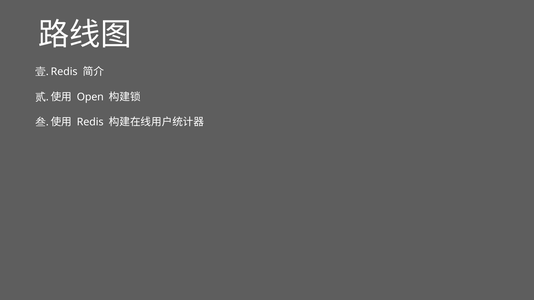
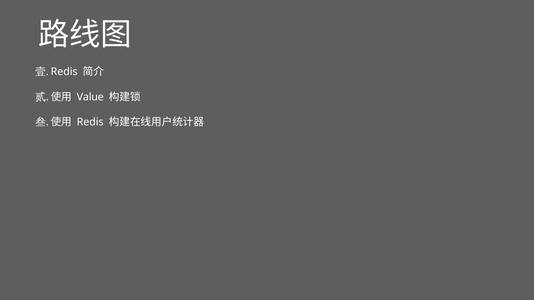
Open: Open -> Value (90, 97)
